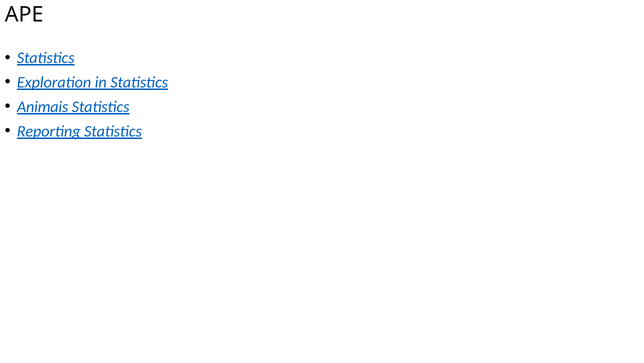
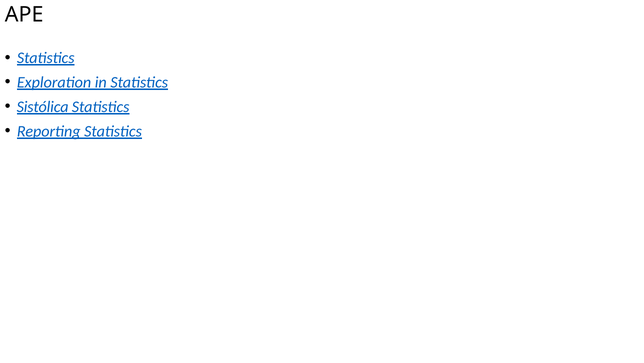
Animais: Animais -> Sistólica (43, 107)
